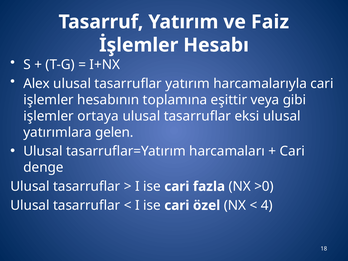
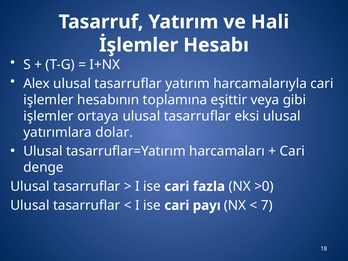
Faiz: Faiz -> Hali (270, 22)
gelen: gelen -> dolar (114, 132)
özel: özel -> payı (207, 205)
4: 4 -> 7 (267, 205)
